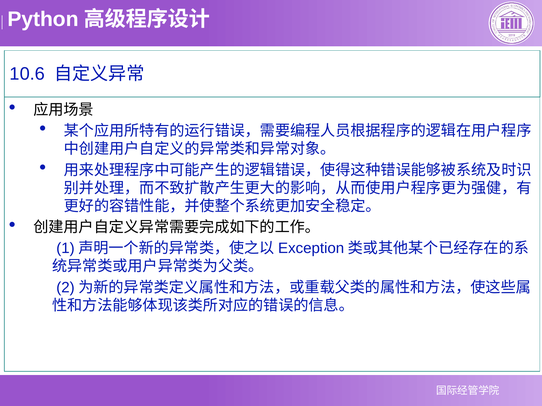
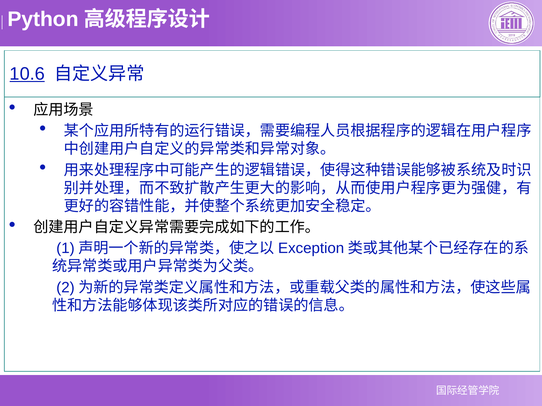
10.6 underline: none -> present (27, 74)
